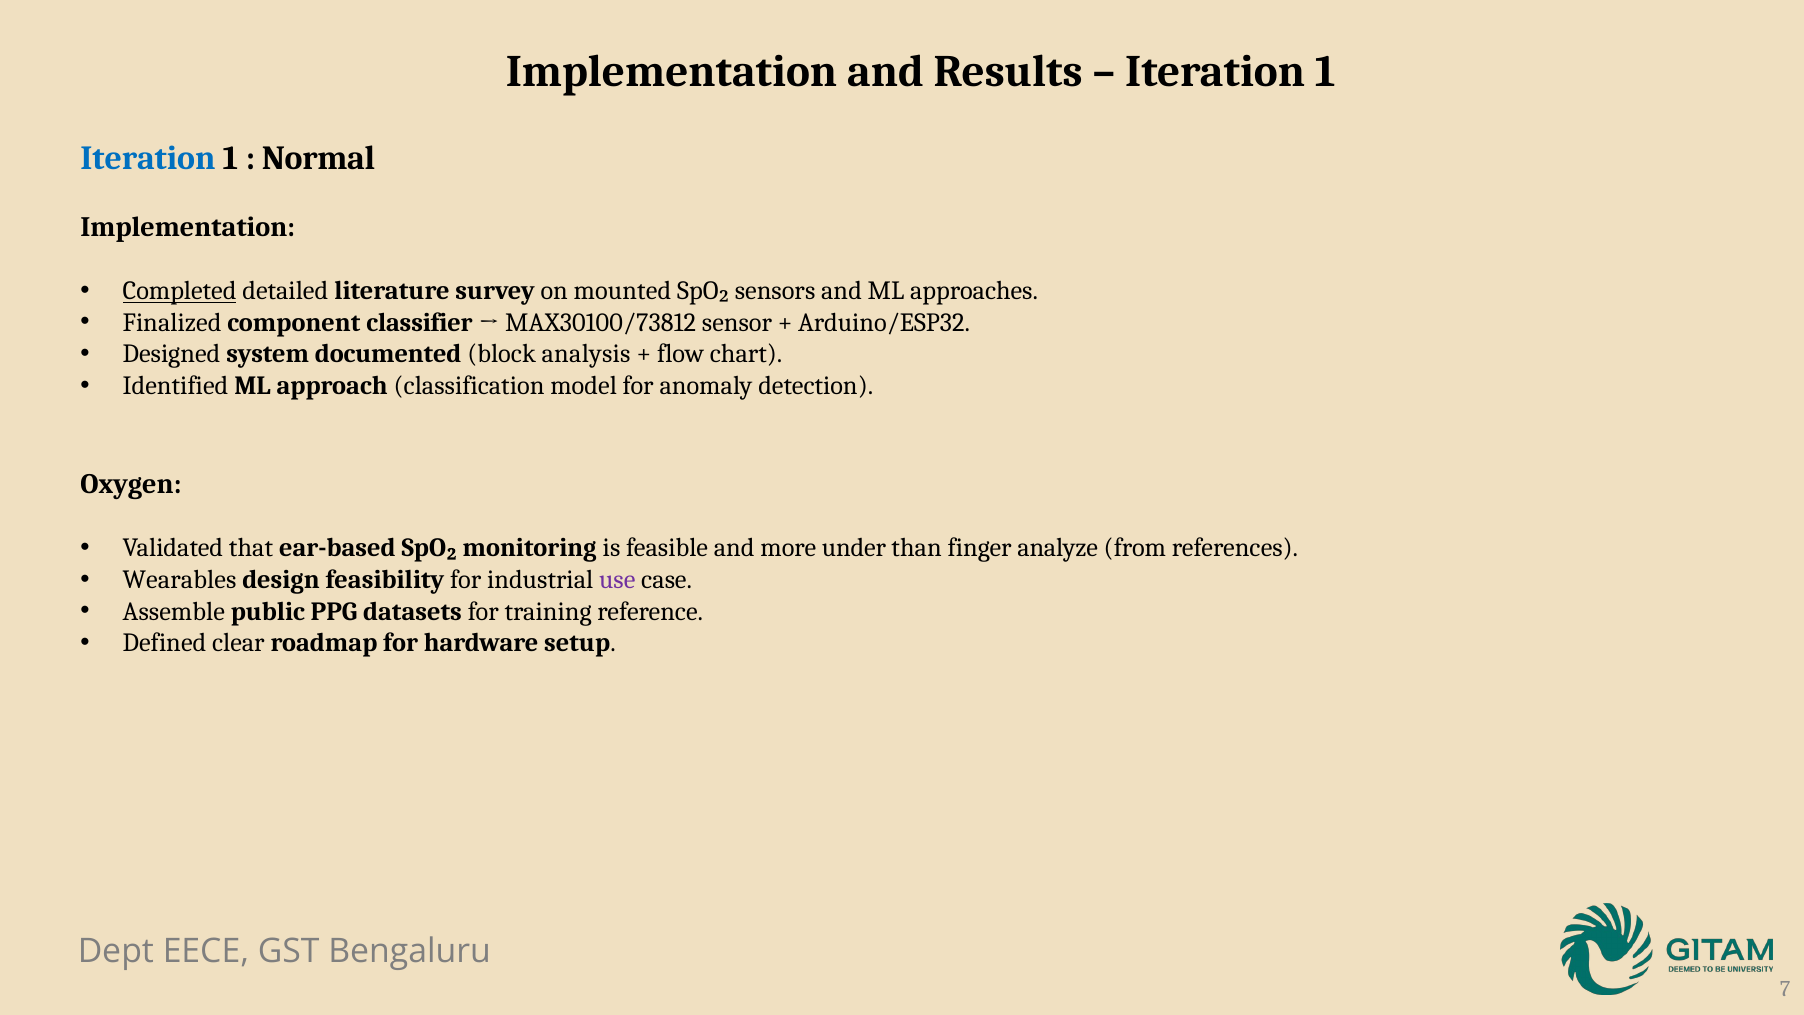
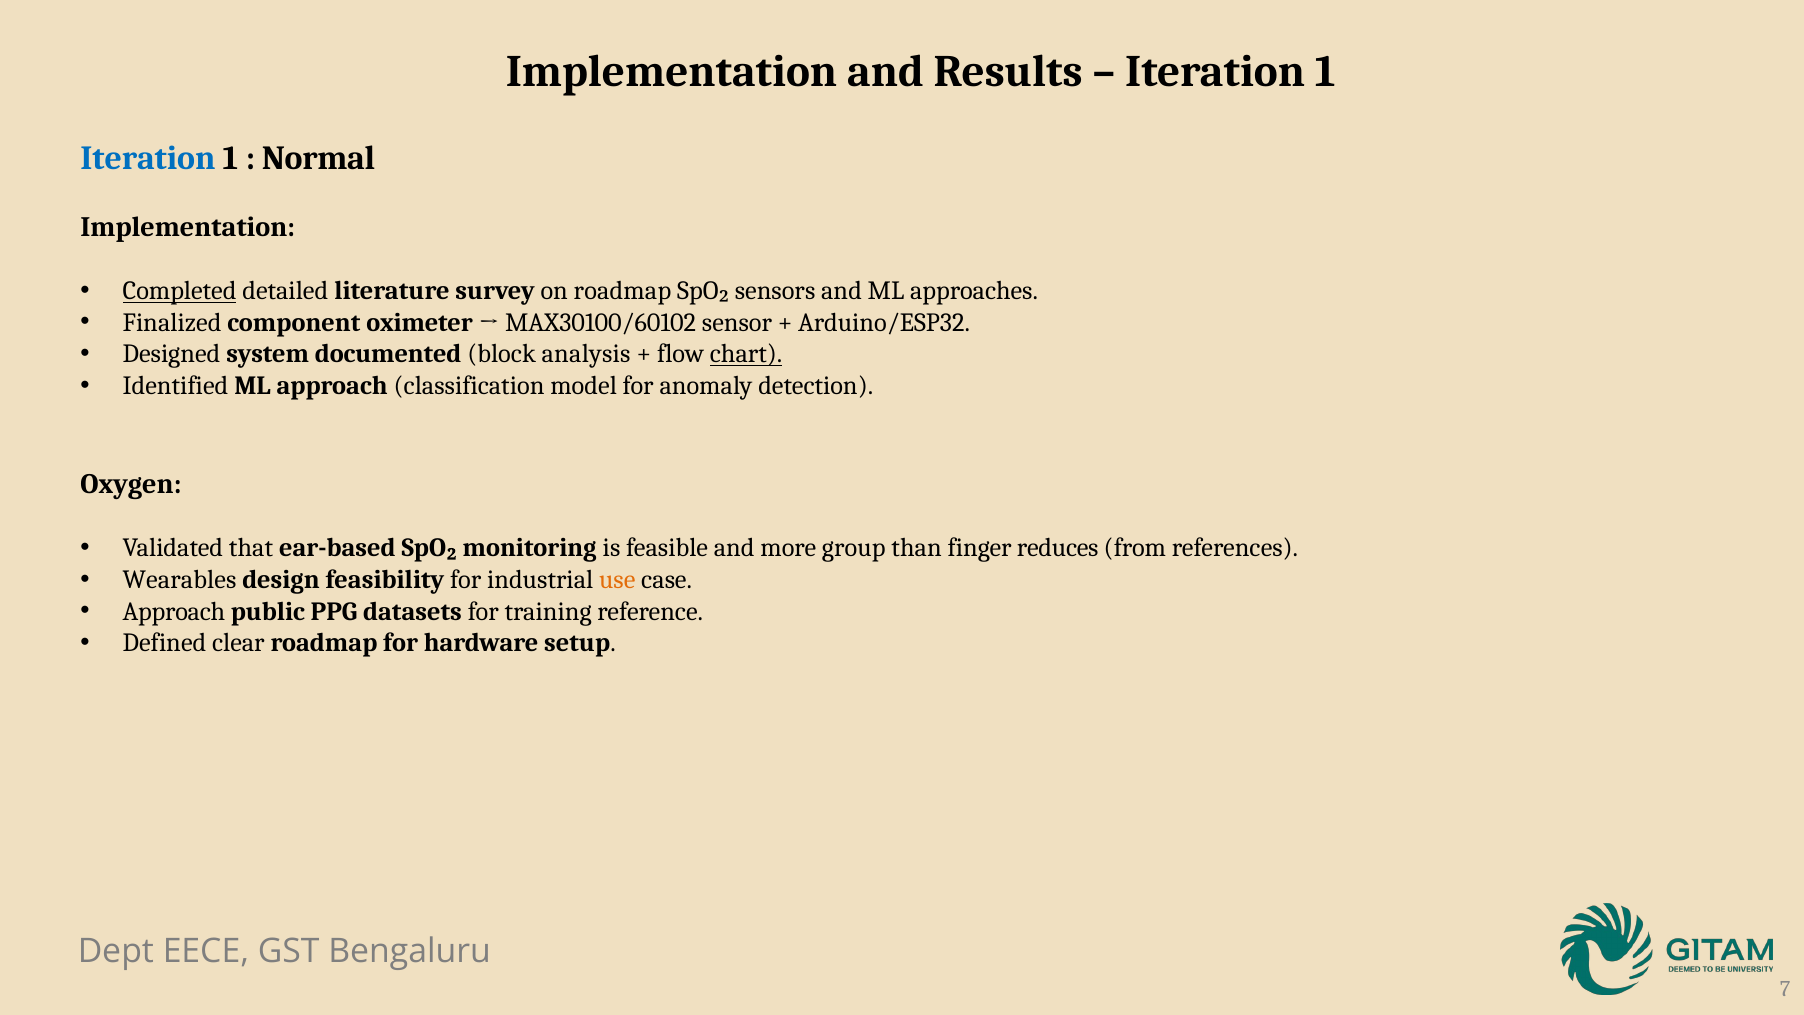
on mounted: mounted -> roadmap (622, 291)
classifier: classifier -> oximeter (420, 323)
MAX30100/73812: MAX30100/73812 -> MAX30100/60102 (601, 323)
chart underline: none -> present (746, 354)
under: under -> group (854, 548)
analyze: analyze -> reduces (1058, 548)
use colour: purple -> orange (617, 580)
Assemble: Assemble -> Approach (174, 611)
